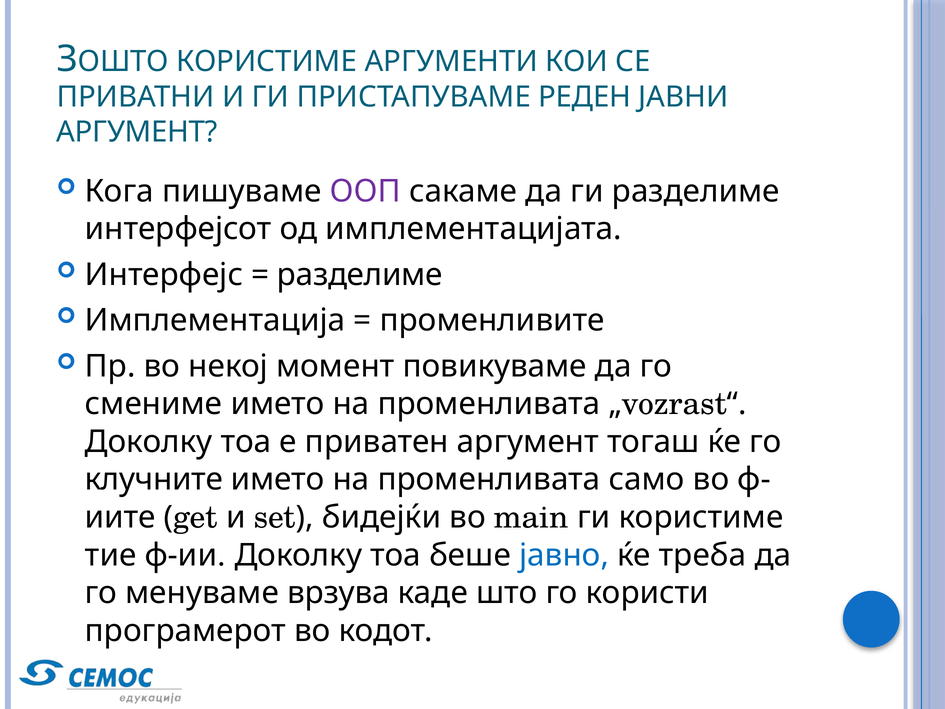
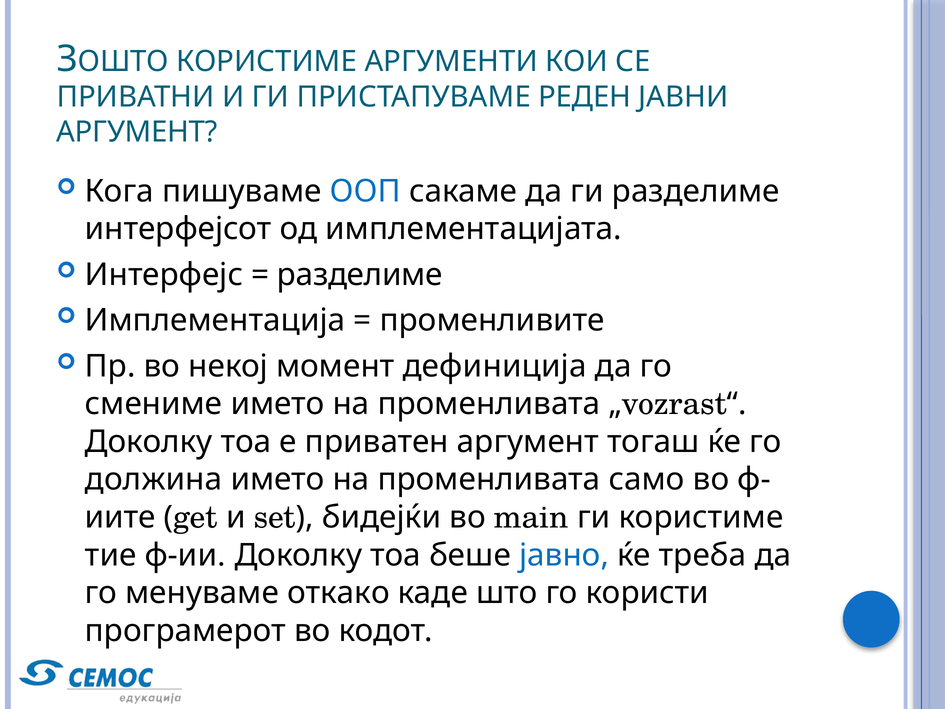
ООП colour: purple -> blue (365, 191)
повикуваме: повикуваме -> дефиниција (495, 366)
клучните: клучните -> должина (154, 479)
врзува: врзува -> откако (338, 593)
